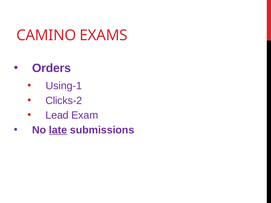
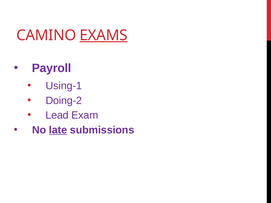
EXAMS underline: none -> present (104, 35)
Orders: Orders -> Payroll (52, 68)
Clicks-2: Clicks-2 -> Doing-2 (64, 101)
